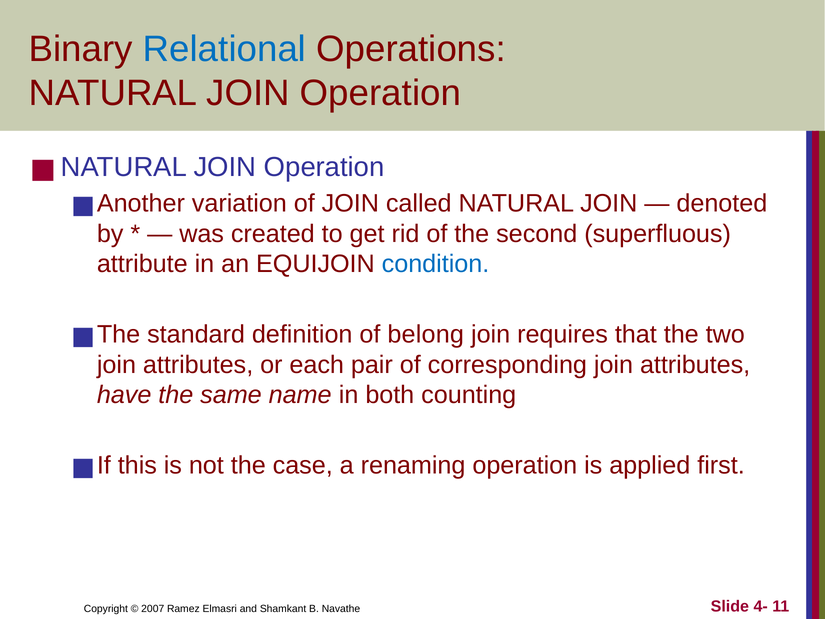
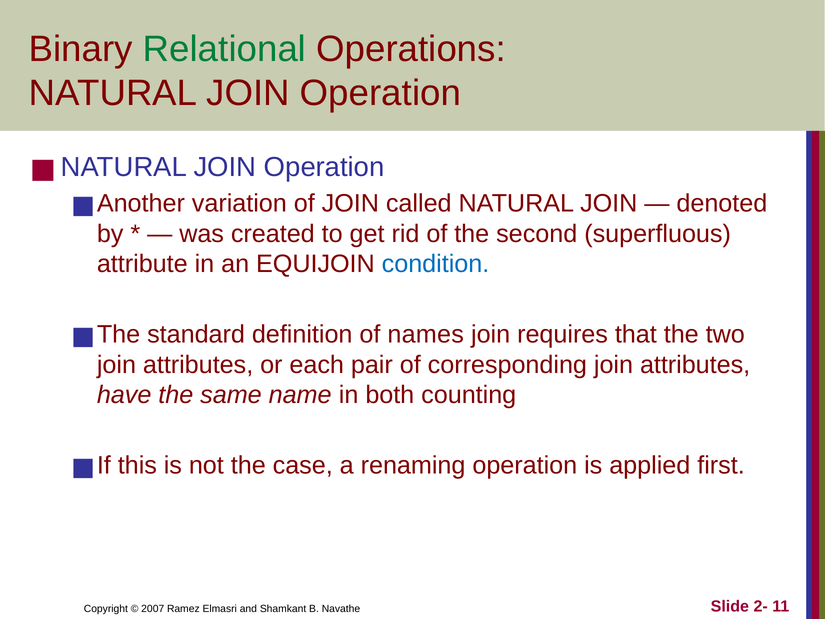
Relational colour: blue -> green (225, 49)
belong: belong -> names (426, 334)
4-: 4- -> 2- (761, 606)
